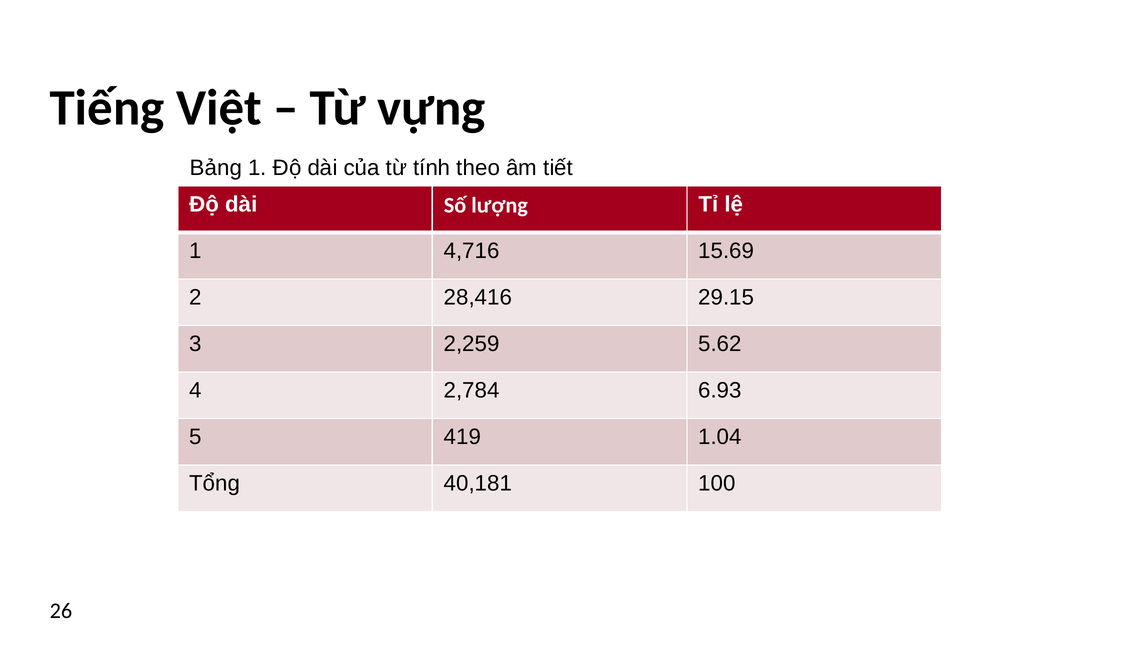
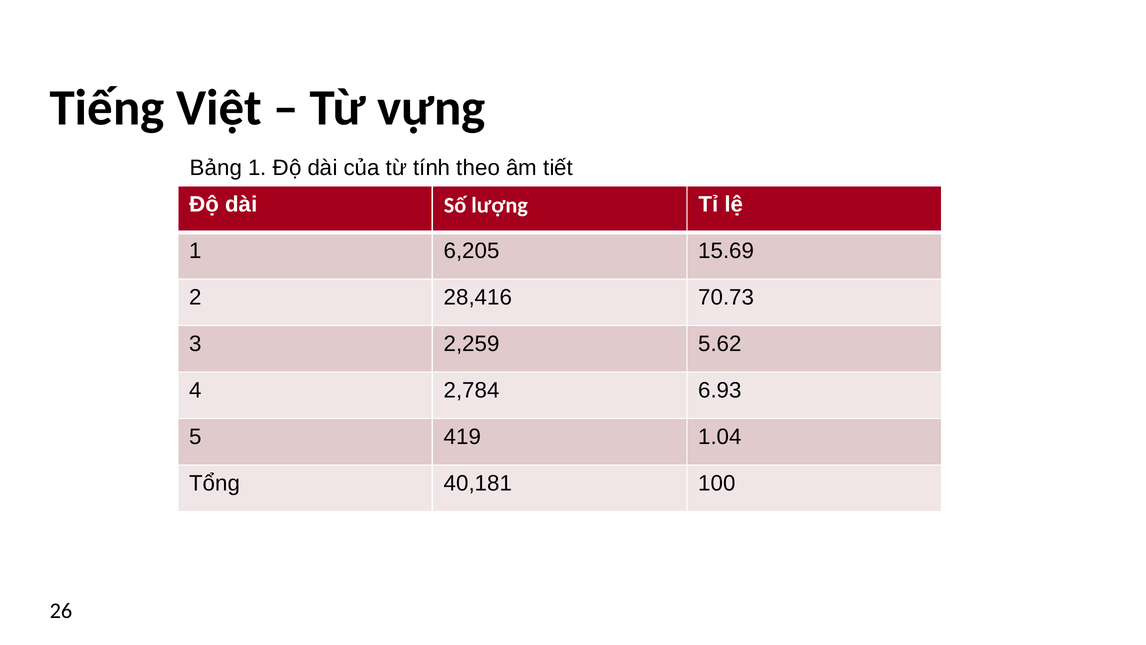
4,716: 4,716 -> 6,205 (472, 251)
29.15: 29.15 -> 70.73 (726, 297)
